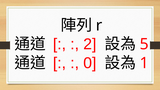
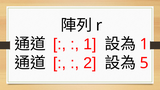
2: 2 -> 1 (90, 44)
5: 5 -> 1 (144, 44)
0: 0 -> 2 (90, 63)
1: 1 -> 5 (144, 63)
